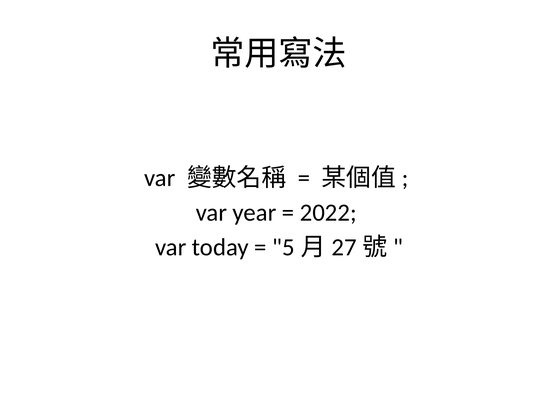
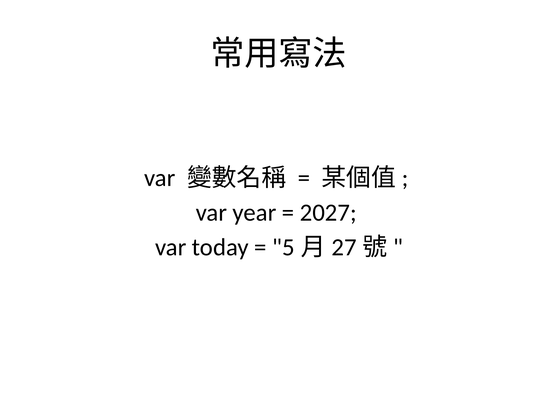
2022: 2022 -> 2027 (328, 212)
